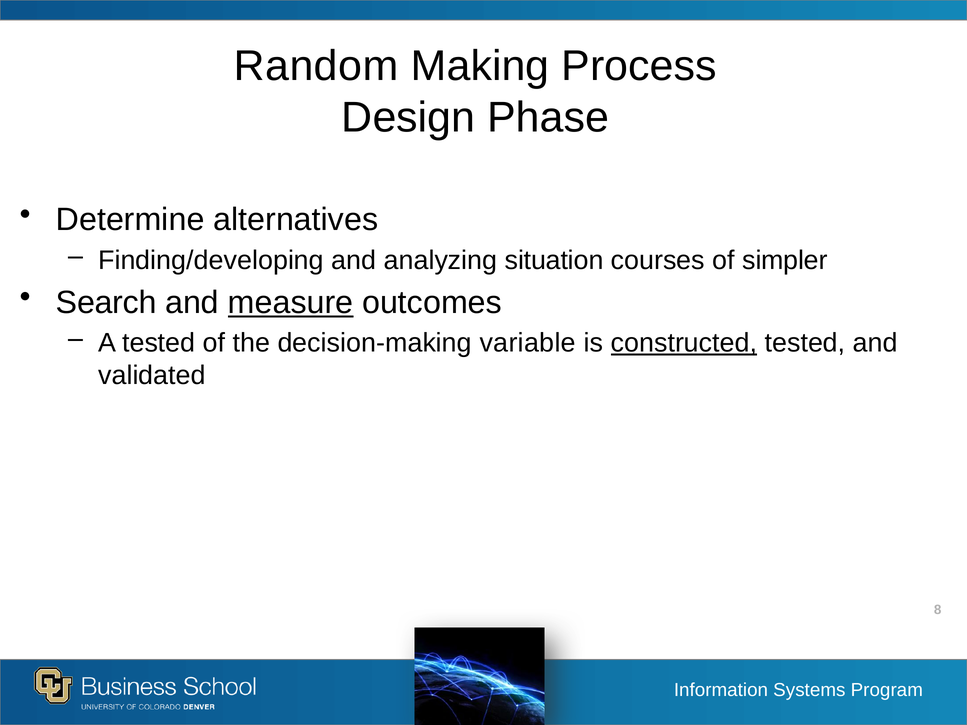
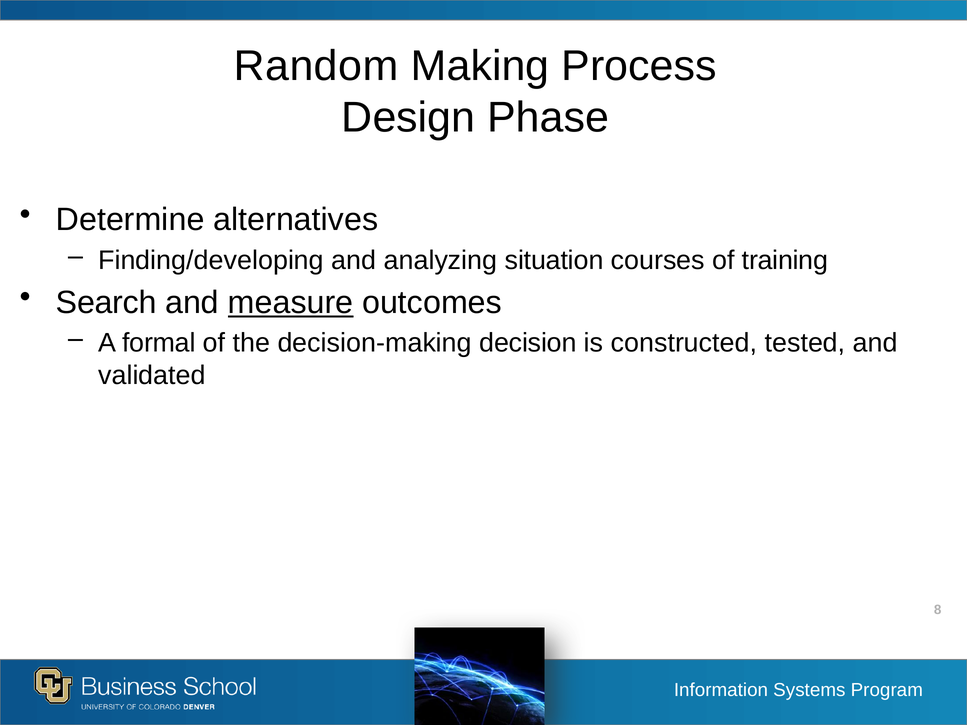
simpler: simpler -> training (785, 260)
A tested: tested -> formal (159, 343)
variable: variable -> decision (528, 343)
constructed underline: present -> none (684, 343)
